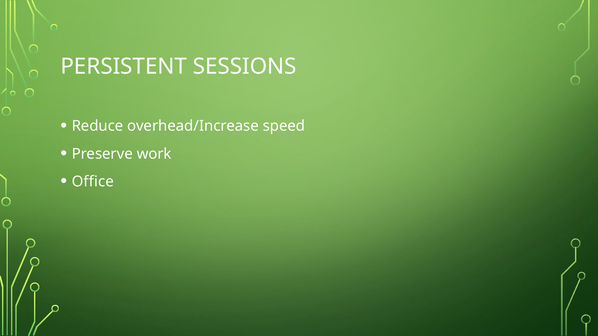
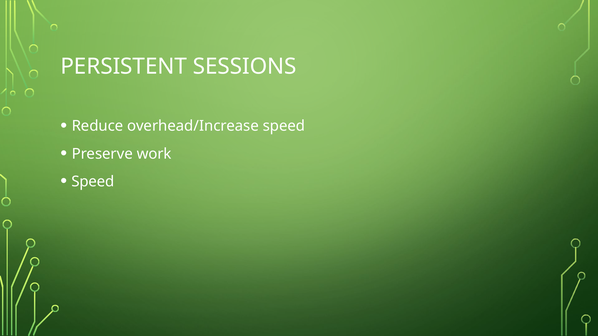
Office: Office -> Speed (93, 182)
